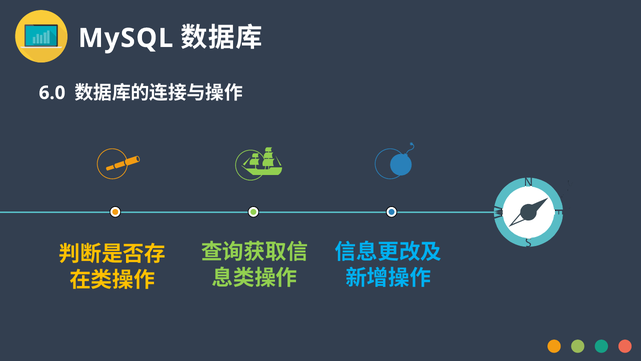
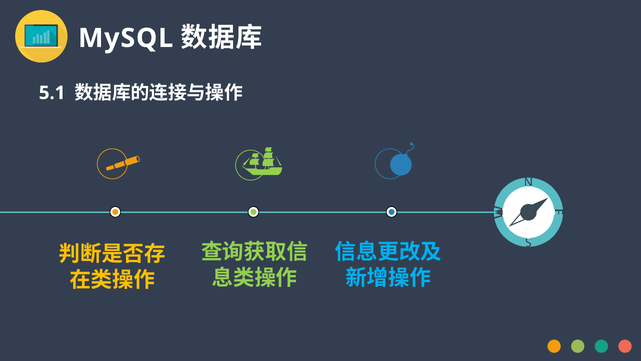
6.0: 6.0 -> 5.1 (52, 93)
